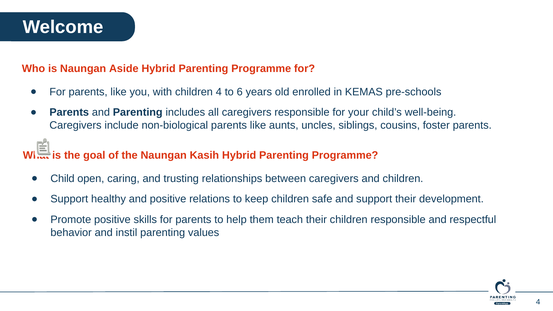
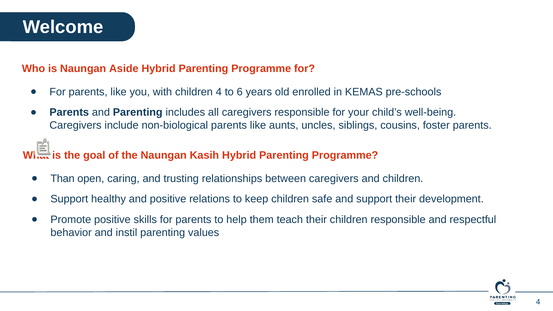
Child: Child -> Than (63, 179)
